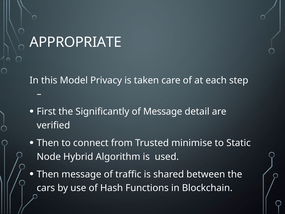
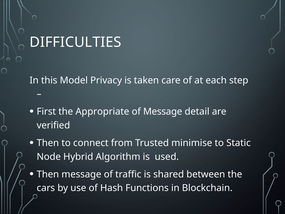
APPROPRIATE: APPROPRIATE -> DIFFICULTIES (75, 42)
Significantly: Significantly -> Appropriate (102, 112)
